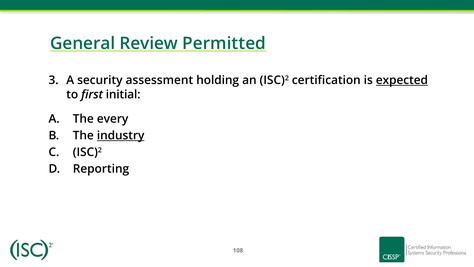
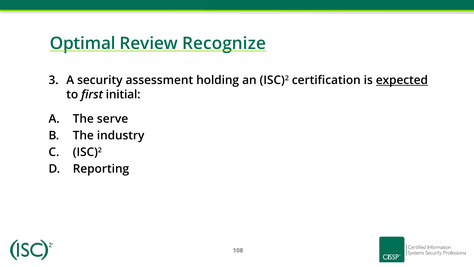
General: General -> Optimal (83, 43)
Permitted: Permitted -> Recognize (224, 43)
every: every -> serve (113, 119)
industry underline: present -> none (121, 135)
